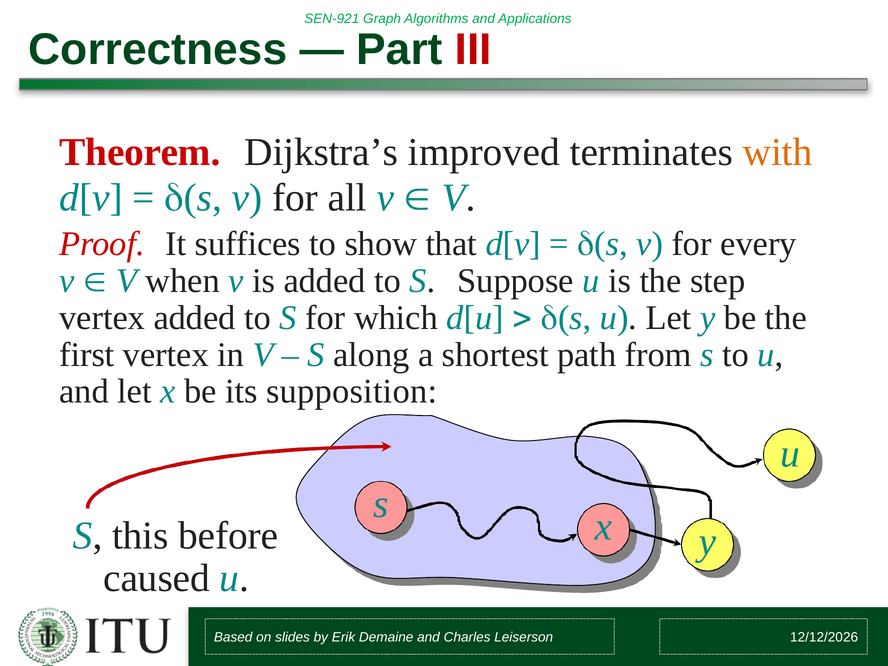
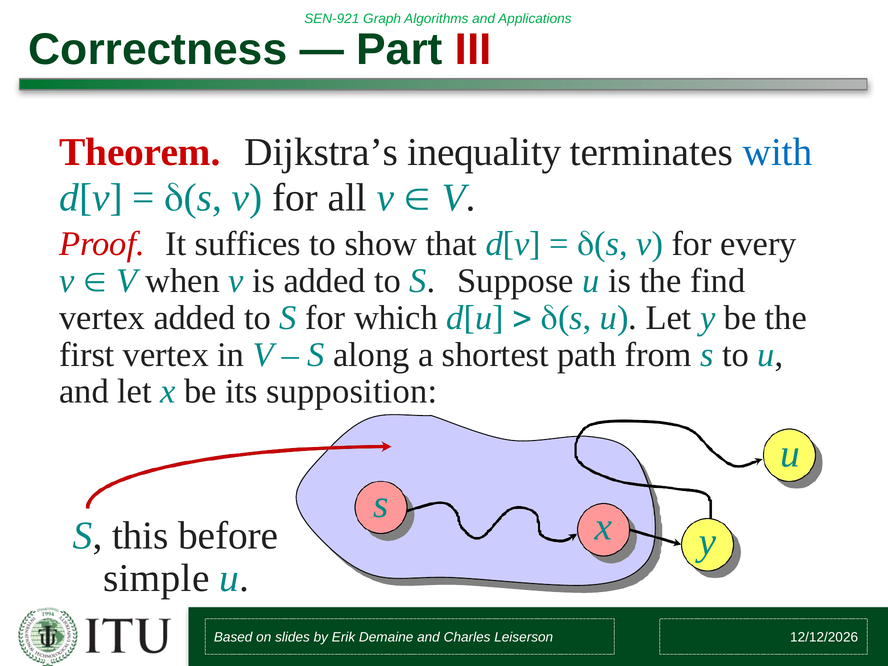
improved: improved -> inequality (484, 152)
with colour: orange -> blue (777, 152)
step: step -> find (718, 281)
caused: caused -> simple (156, 578)
